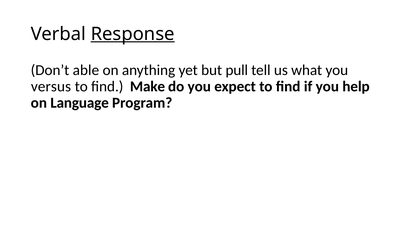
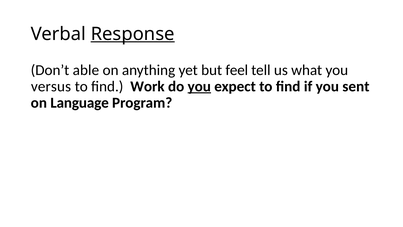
pull: pull -> feel (237, 70)
Make: Make -> Work (147, 86)
you underline: none -> present (199, 86)
help: help -> sent (356, 86)
